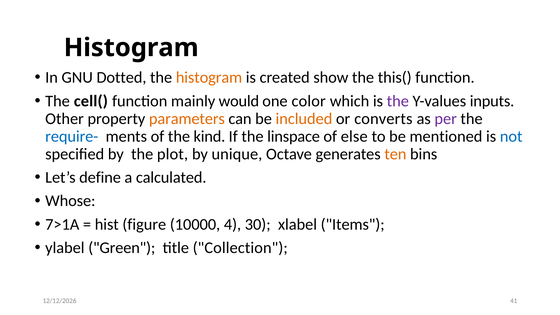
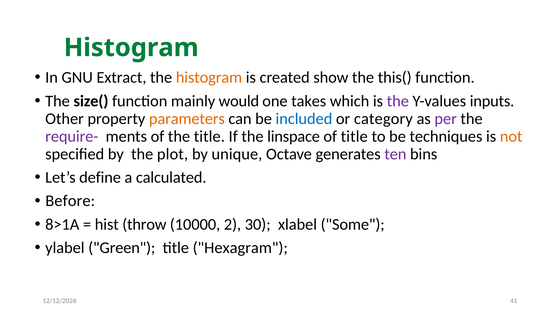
Histogram colour: black -> green (131, 48)
Dotted: Dotted -> Extract (121, 78)
cell(: cell( -> size( (91, 101)
color: color -> takes (309, 101)
included colour: orange -> blue (304, 119)
converts: converts -> category (383, 119)
require- colour: blue -> purple (72, 136)
the kind: kind -> title (209, 136)
of else: else -> title (354, 136)
mentioned: mentioned -> techniques (446, 136)
not colour: blue -> orange (511, 136)
ten colour: orange -> purple (395, 154)
Whose: Whose -> Before (70, 201)
7>1A: 7>1A -> 8>1A (62, 224)
figure: figure -> throw (144, 224)
4: 4 -> 2 (233, 224)
Items: Items -> Some (353, 224)
Collection: Collection -> Hexagram (240, 248)
